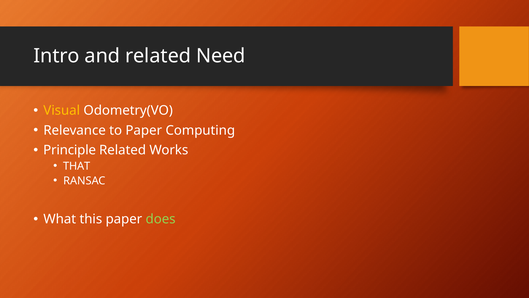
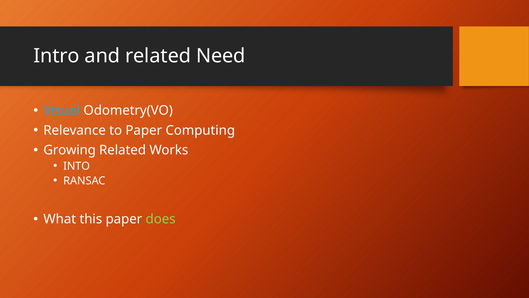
Visual colour: yellow -> light blue (62, 110)
Principle: Principle -> Growing (70, 150)
THAT: THAT -> INTO (77, 166)
